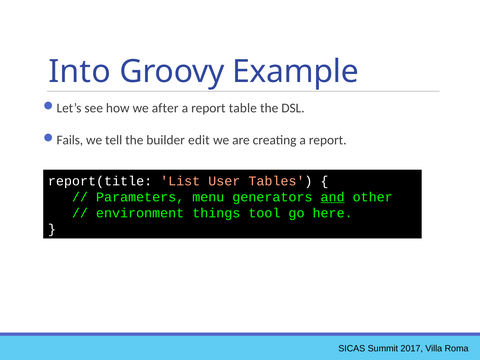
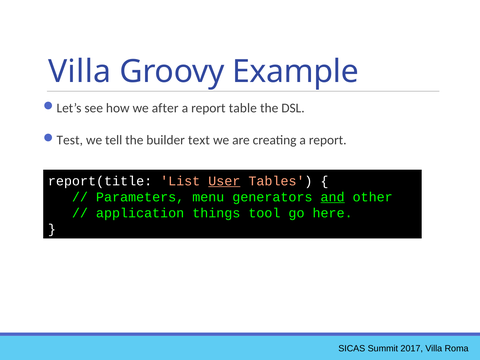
Into: Into -> Villa (80, 72)
Fails: Fails -> Test (70, 140)
edit: edit -> text (199, 140)
User underline: none -> present (224, 181)
environment: environment -> application (140, 213)
